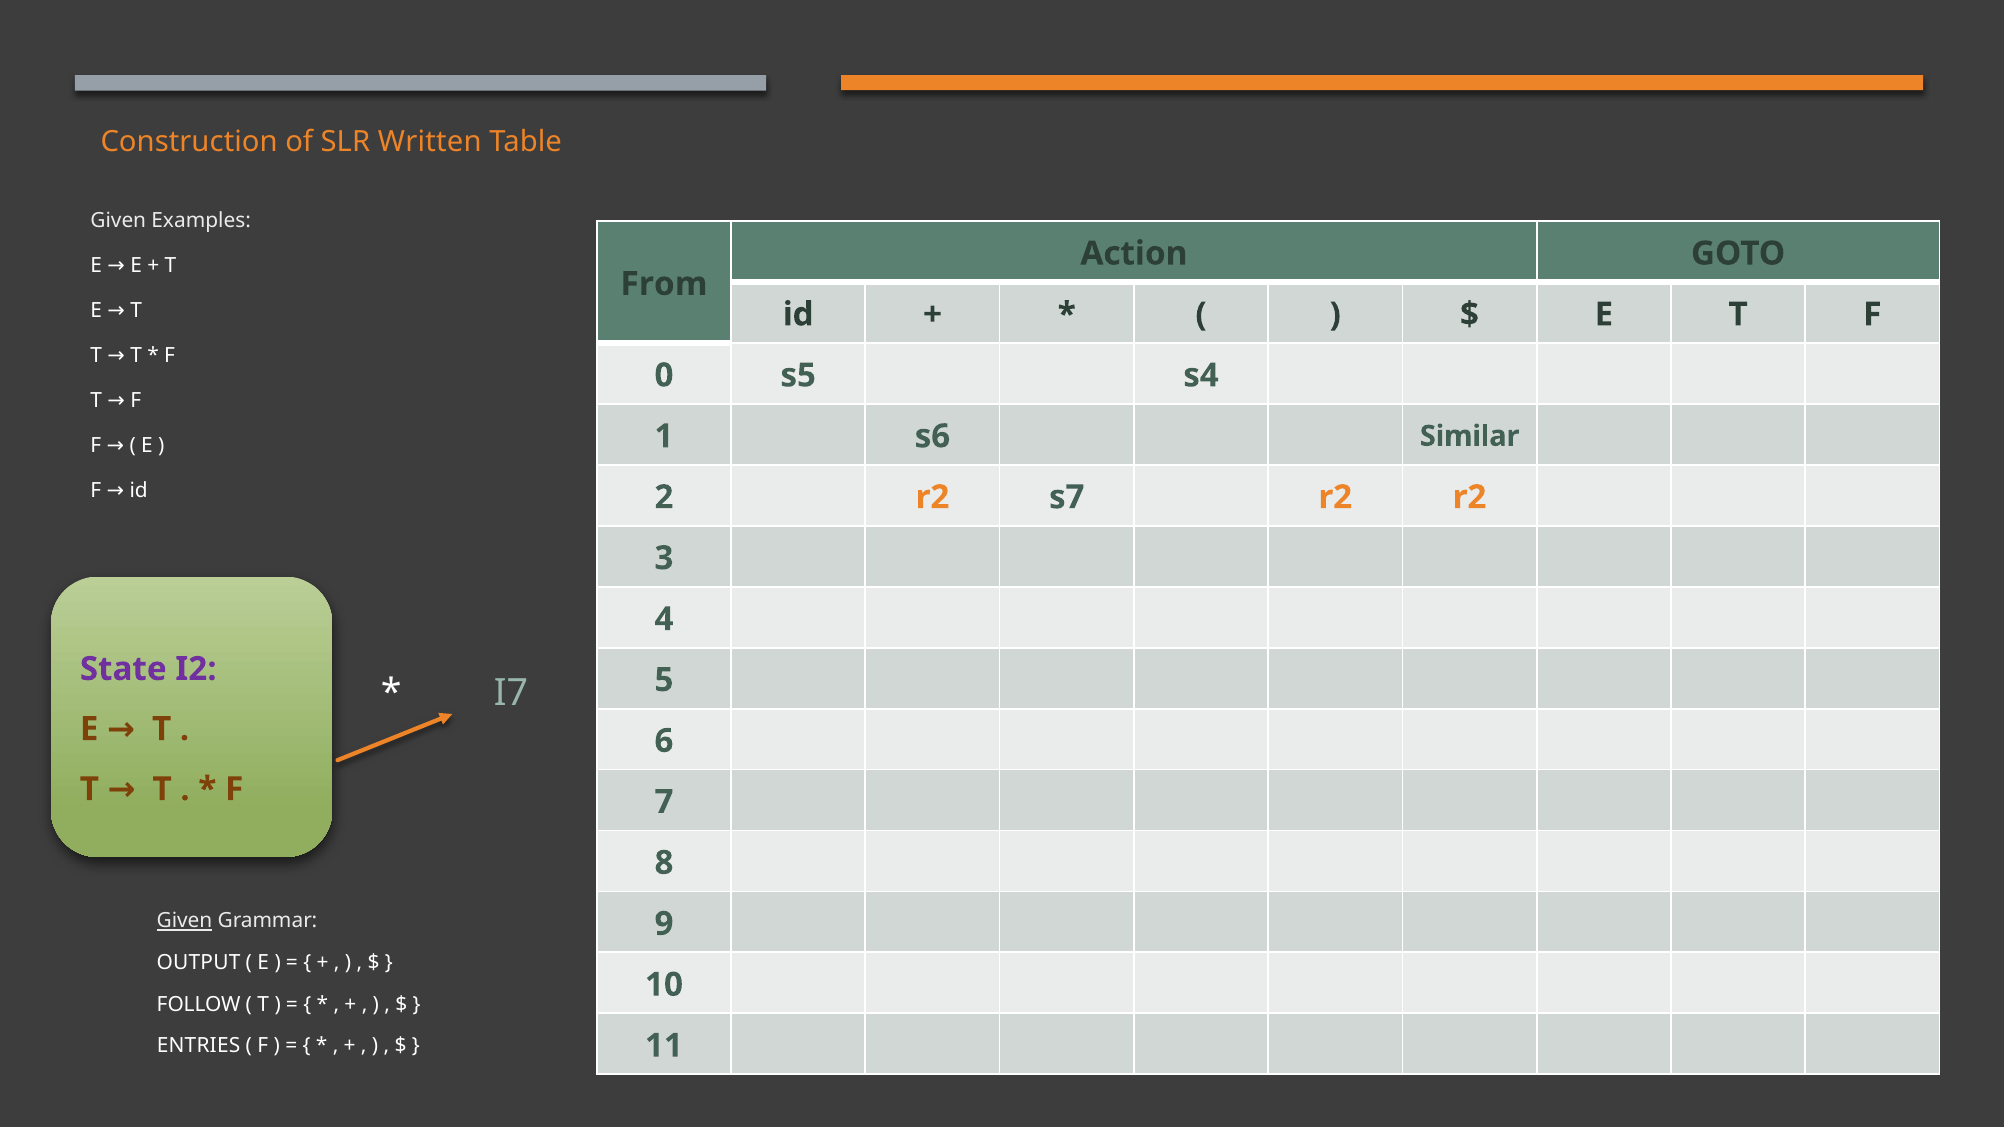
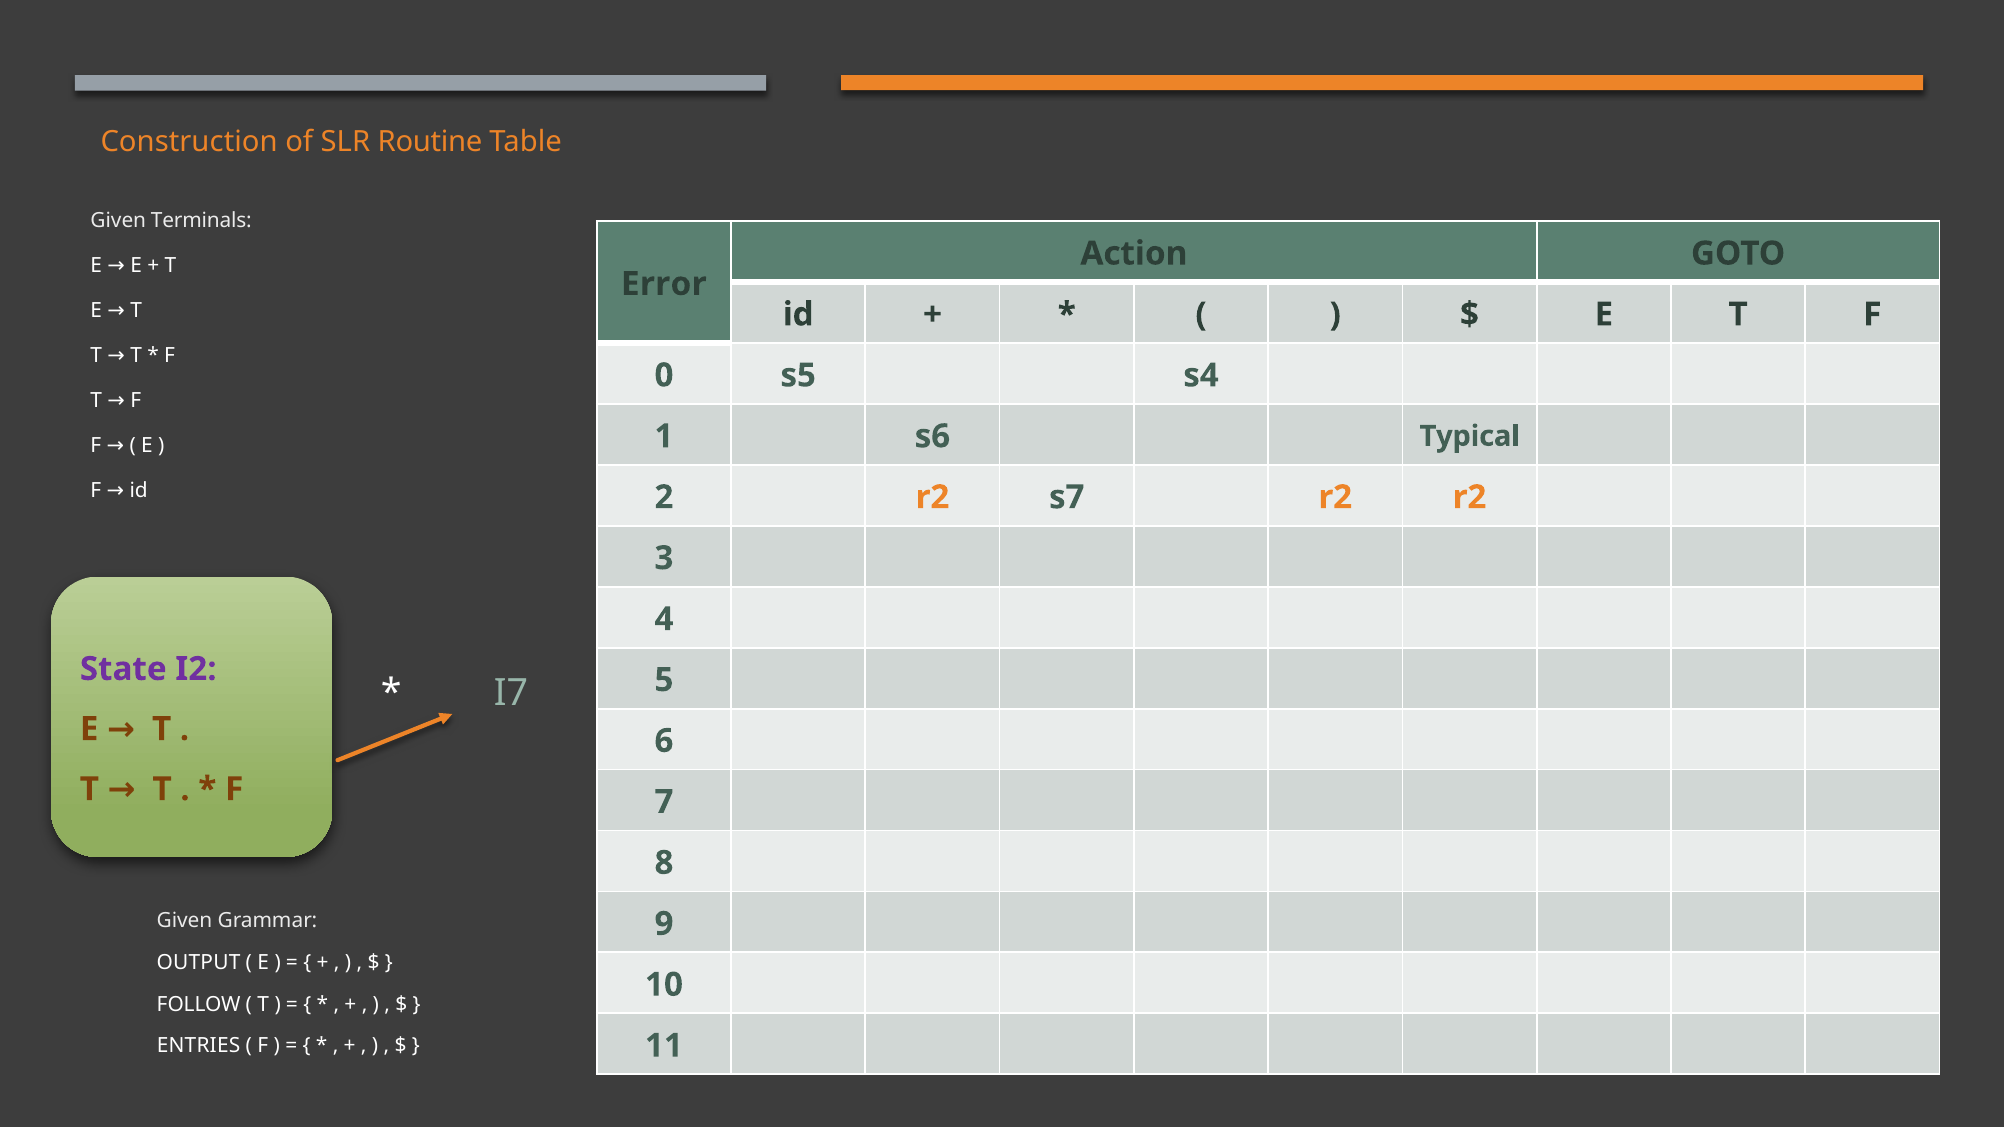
Written: Written -> Routine (430, 141)
Examples: Examples -> Terminals (201, 220)
From: From -> Error (664, 284)
Similar: Similar -> Typical (1470, 436)
Given underline: present -> none (185, 921)
